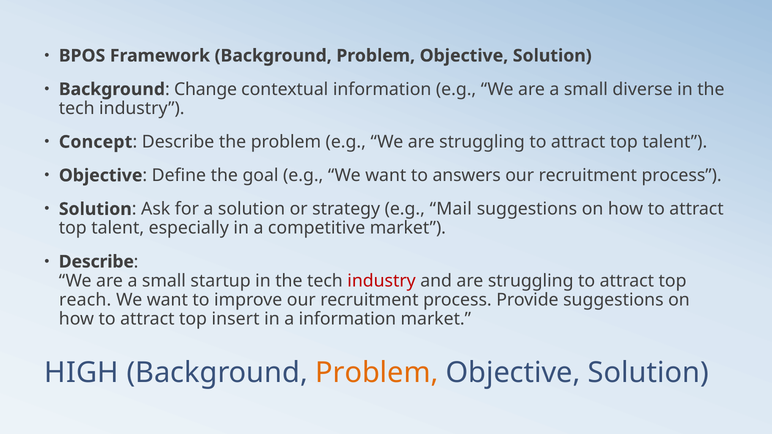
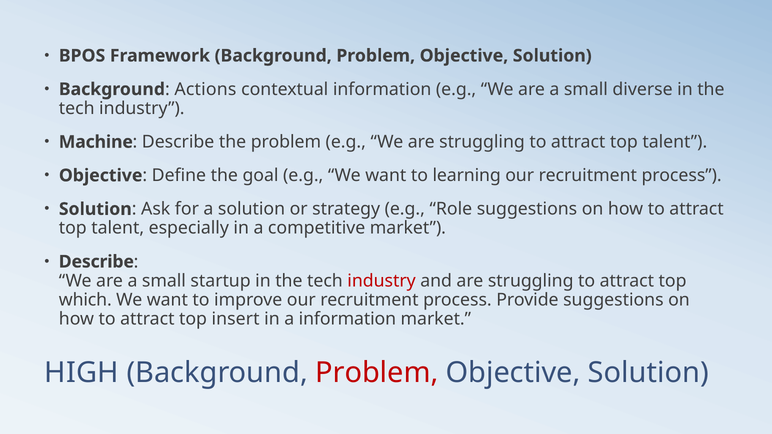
Change: Change -> Actions (205, 89)
Concept: Concept -> Machine (96, 142)
answers: answers -> learning (467, 176)
Mail: Mail -> Role (451, 209)
reach: reach -> which (85, 300)
Problem colour: orange -> red (377, 373)
